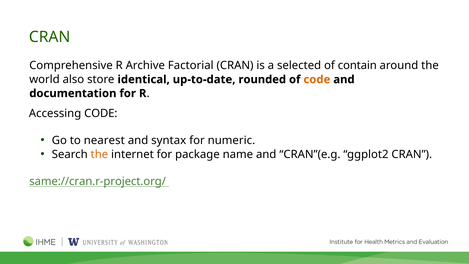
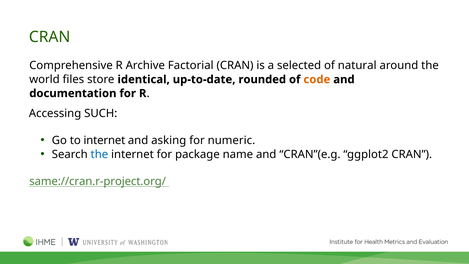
contain: contain -> natural (357, 66)
also: also -> files (73, 79)
Accessing CODE: CODE -> SUCH (101, 113)
to nearest: nearest -> internet (104, 140)
syntax: syntax -> asking (169, 140)
the colour: orange -> blue (99, 154)
